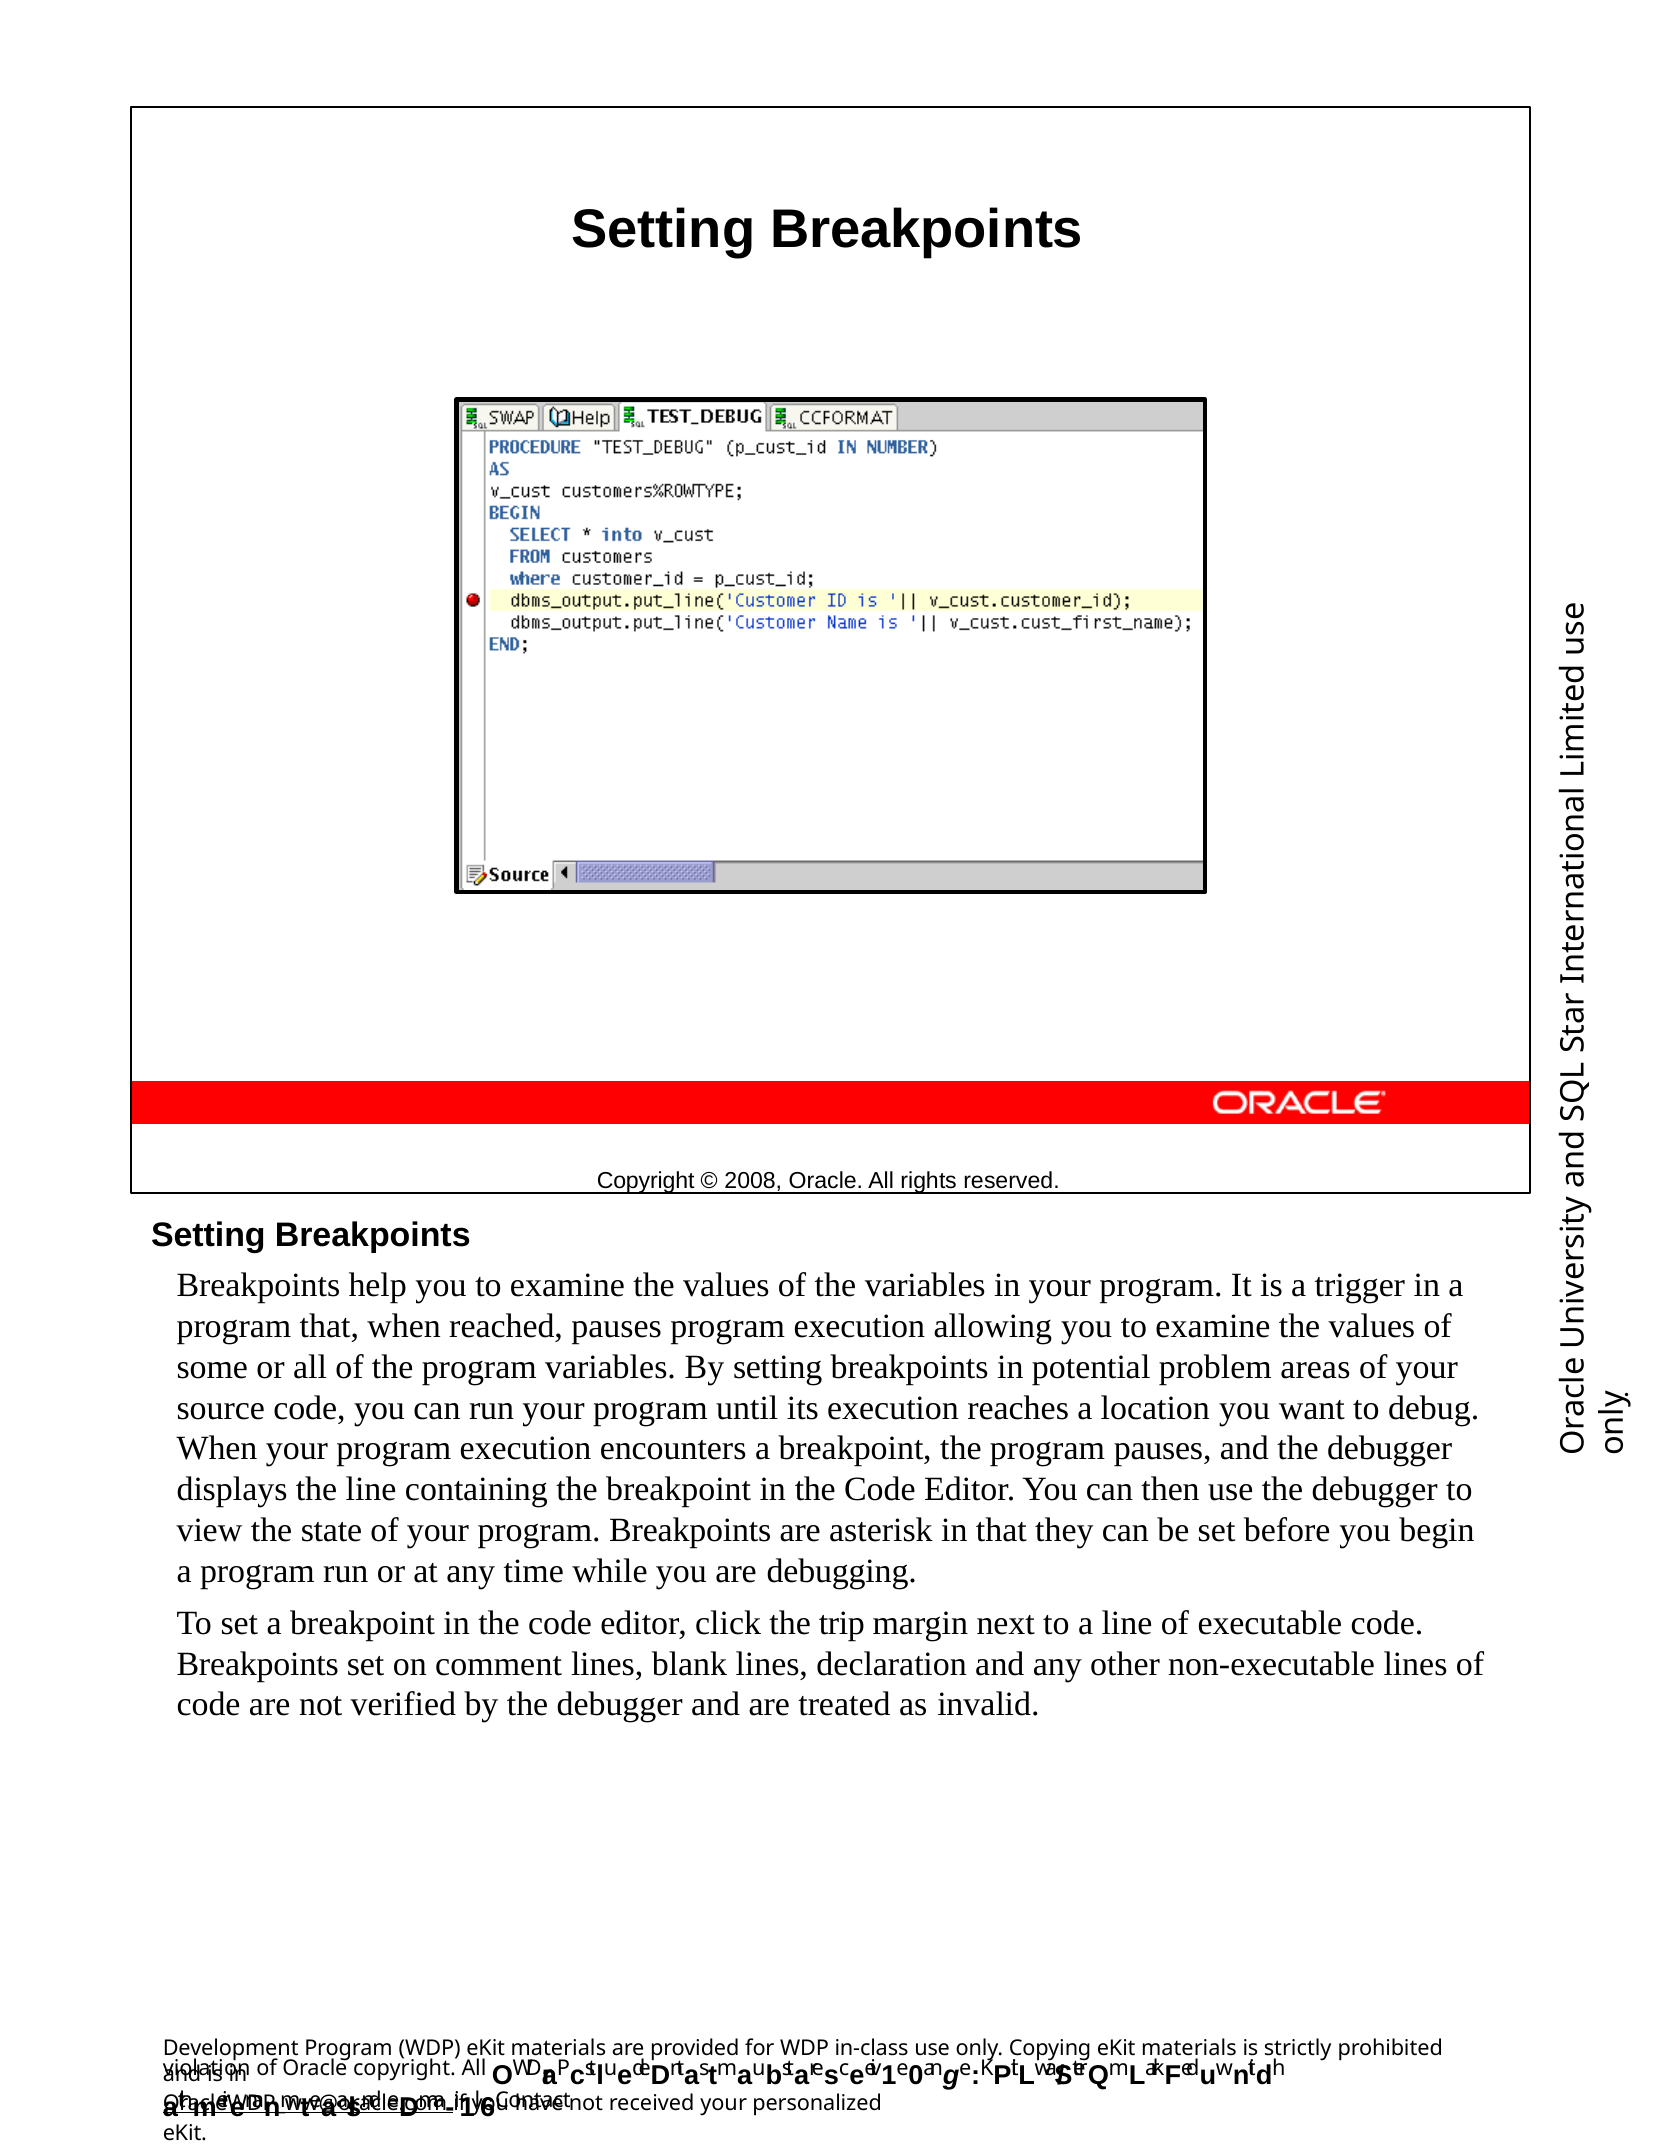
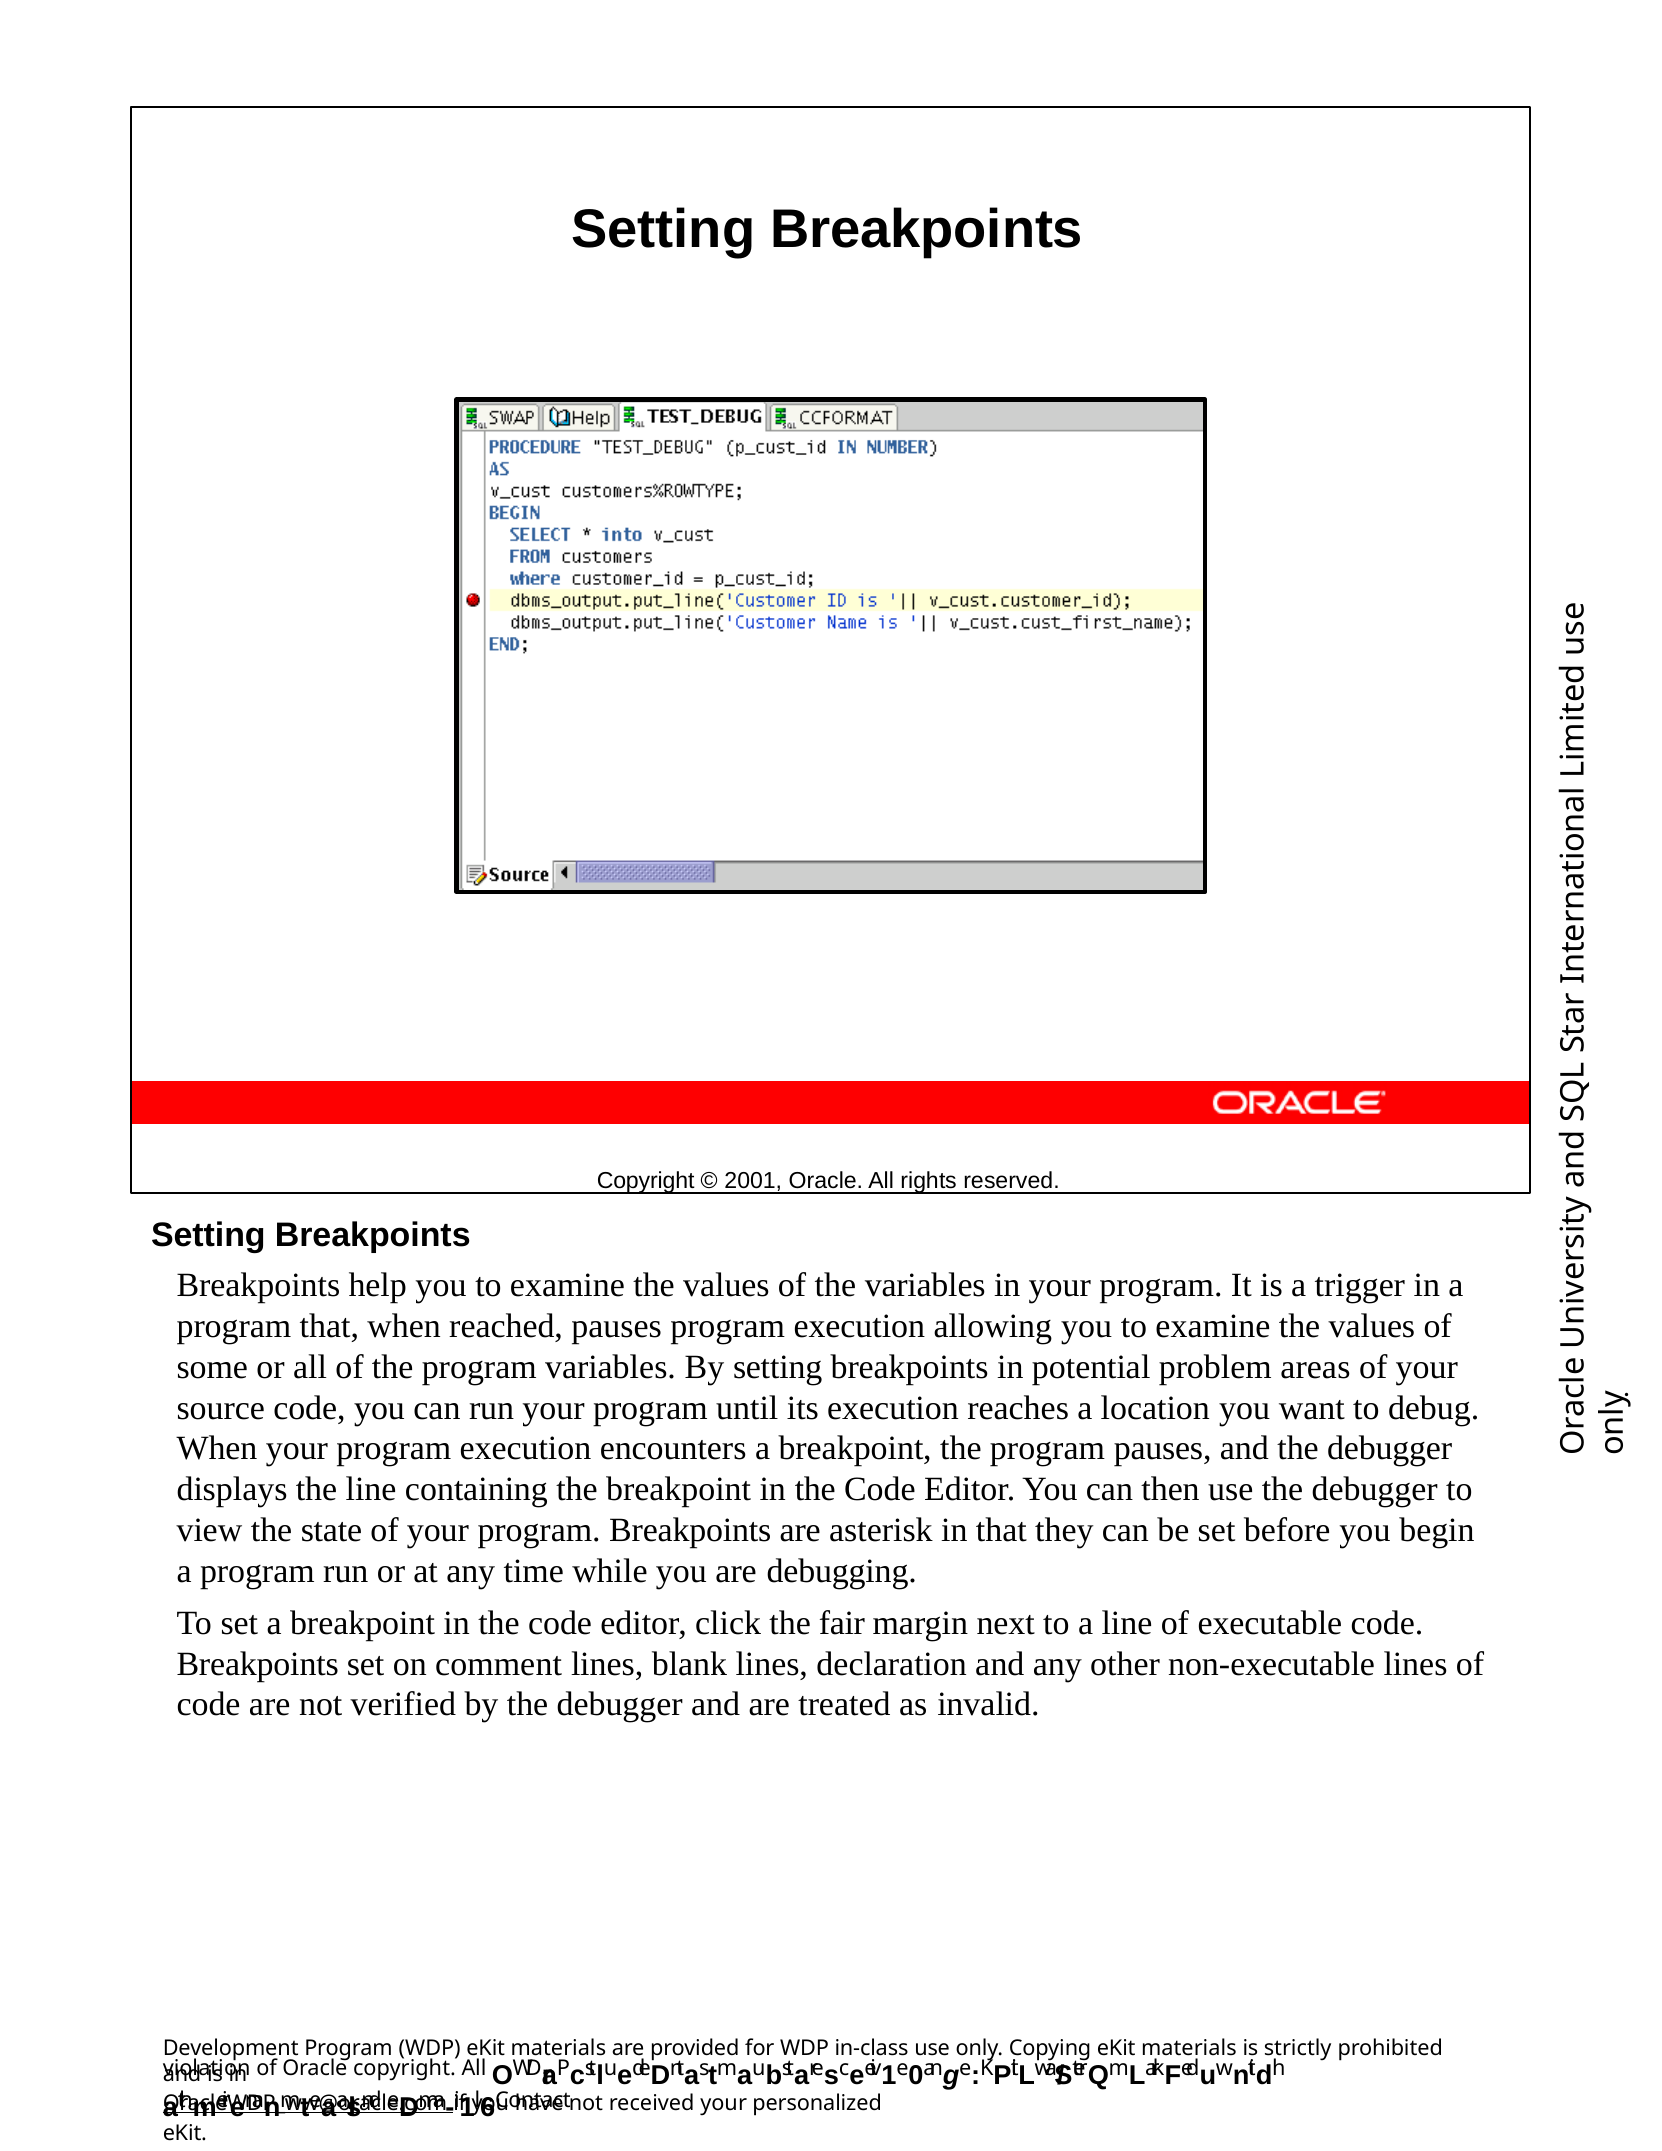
2008: 2008 -> 2001 (753, 1180)
trip: trip -> fair (842, 1623)
